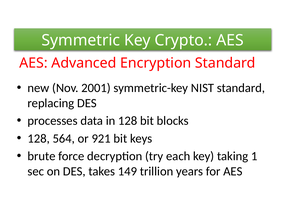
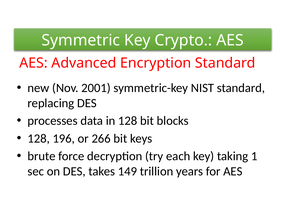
564: 564 -> 196 (64, 138)
921: 921 -> 266 (101, 138)
